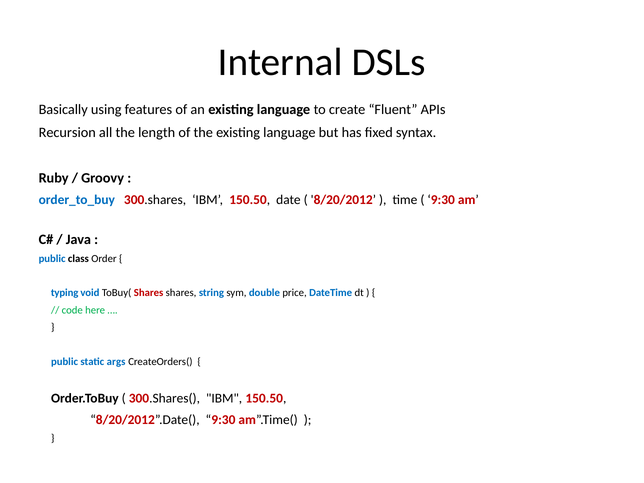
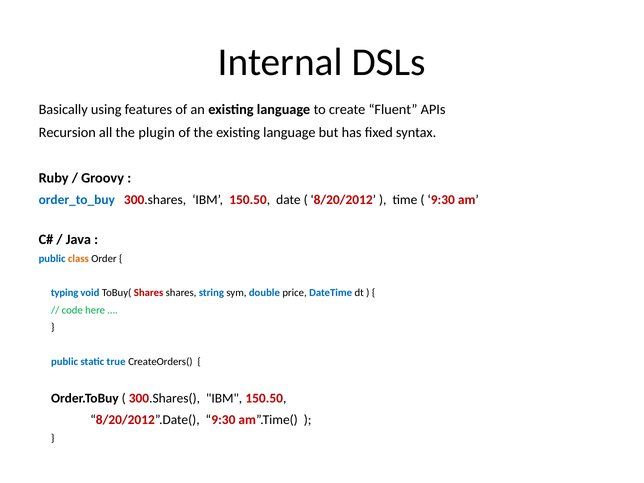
length: length -> plugin (157, 132)
class colour: black -> orange (78, 258)
args: args -> true (116, 361)
